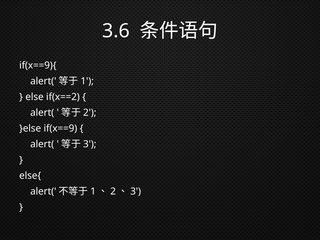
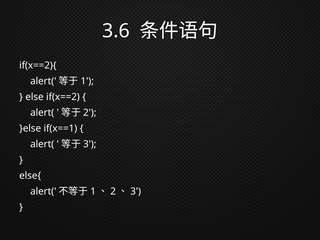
if(x==9){: if(x==9){ -> if(x==2){ (38, 65)
if(x==9: if(x==9 -> if(x==1 (60, 128)
